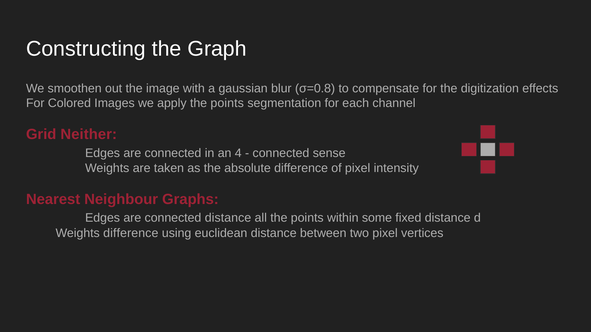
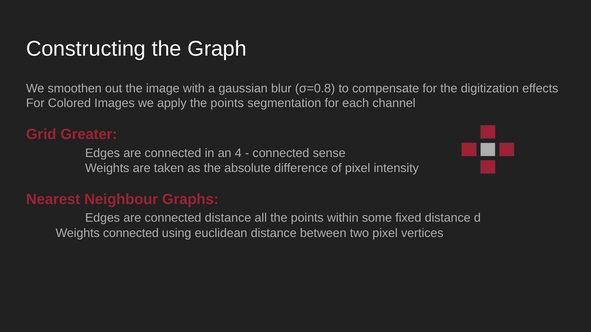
Neither: Neither -> Greater (89, 135)
Weights difference: difference -> connected (131, 233)
